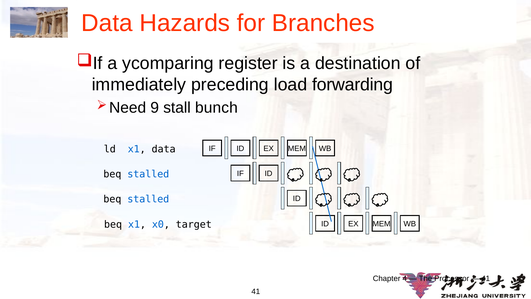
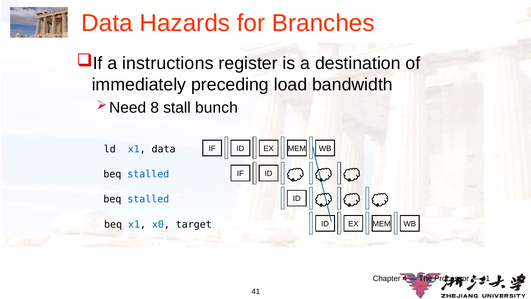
ycomparing: ycomparing -> instructions (168, 63)
forwarding: forwarding -> bandwidth (352, 85)
9: 9 -> 8 (155, 108)
